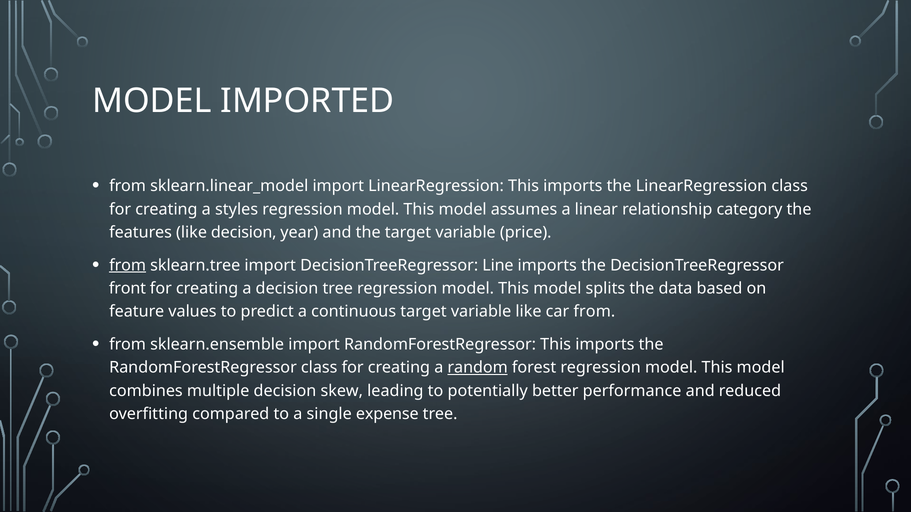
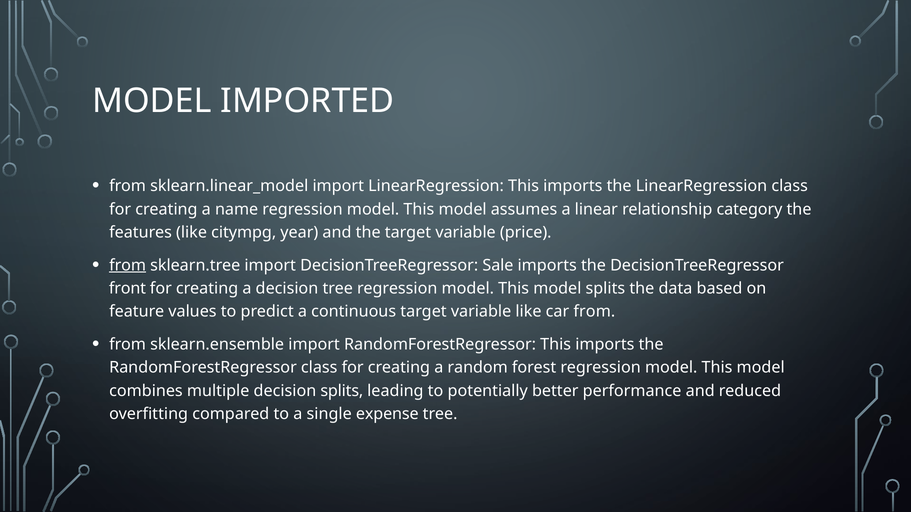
styles: styles -> name (237, 209)
like decision: decision -> citympg (244, 233)
Line: Line -> Sale (498, 265)
random underline: present -> none (478, 368)
decision skew: skew -> splits (342, 391)
